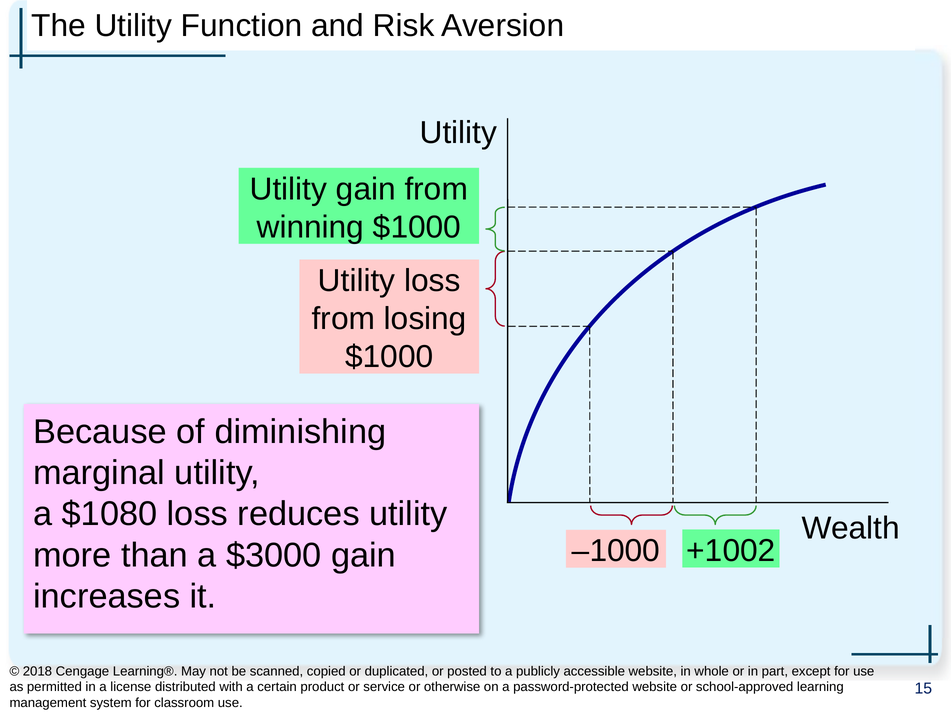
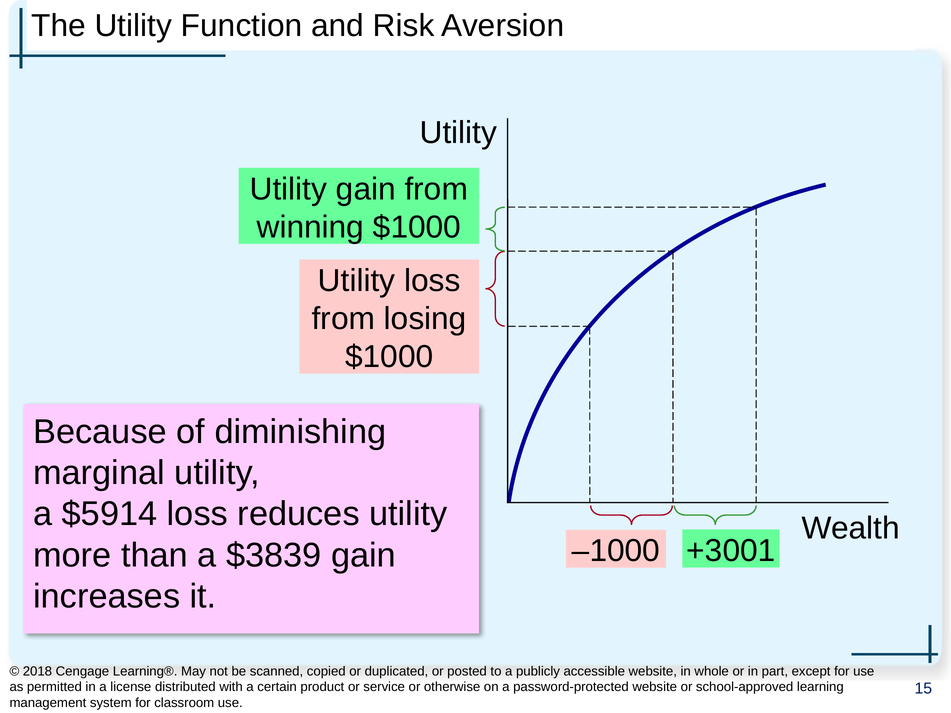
$1080: $1080 -> $5914 (110, 514)
+1002: +1002 -> +3001 (731, 551)
$3000: $3000 -> $3839 (274, 555)
